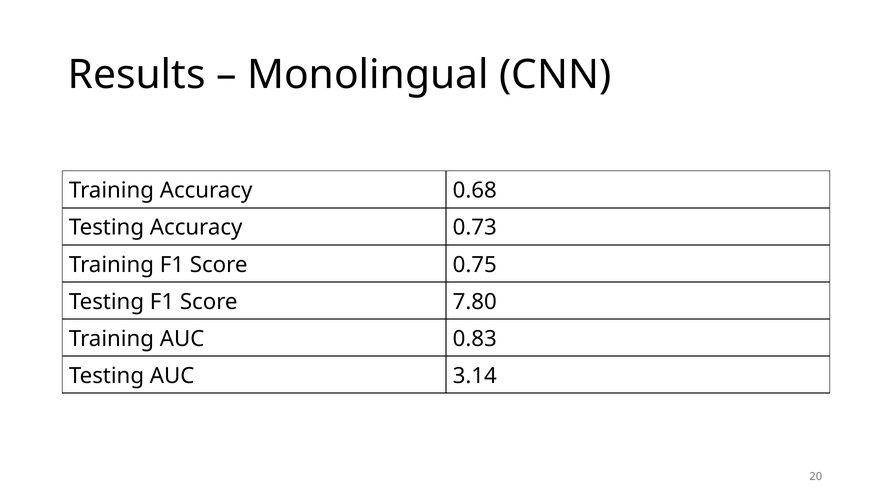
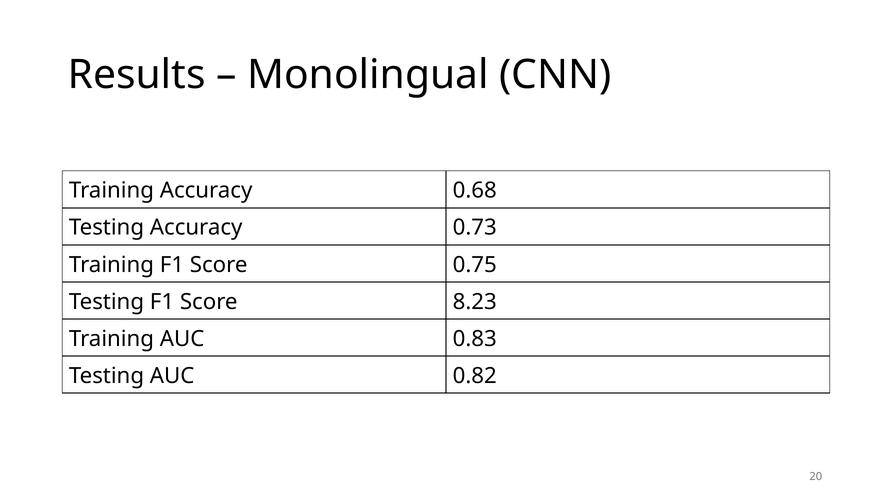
7.80: 7.80 -> 8.23 (475, 302)
3.14: 3.14 -> 0.82 (475, 376)
